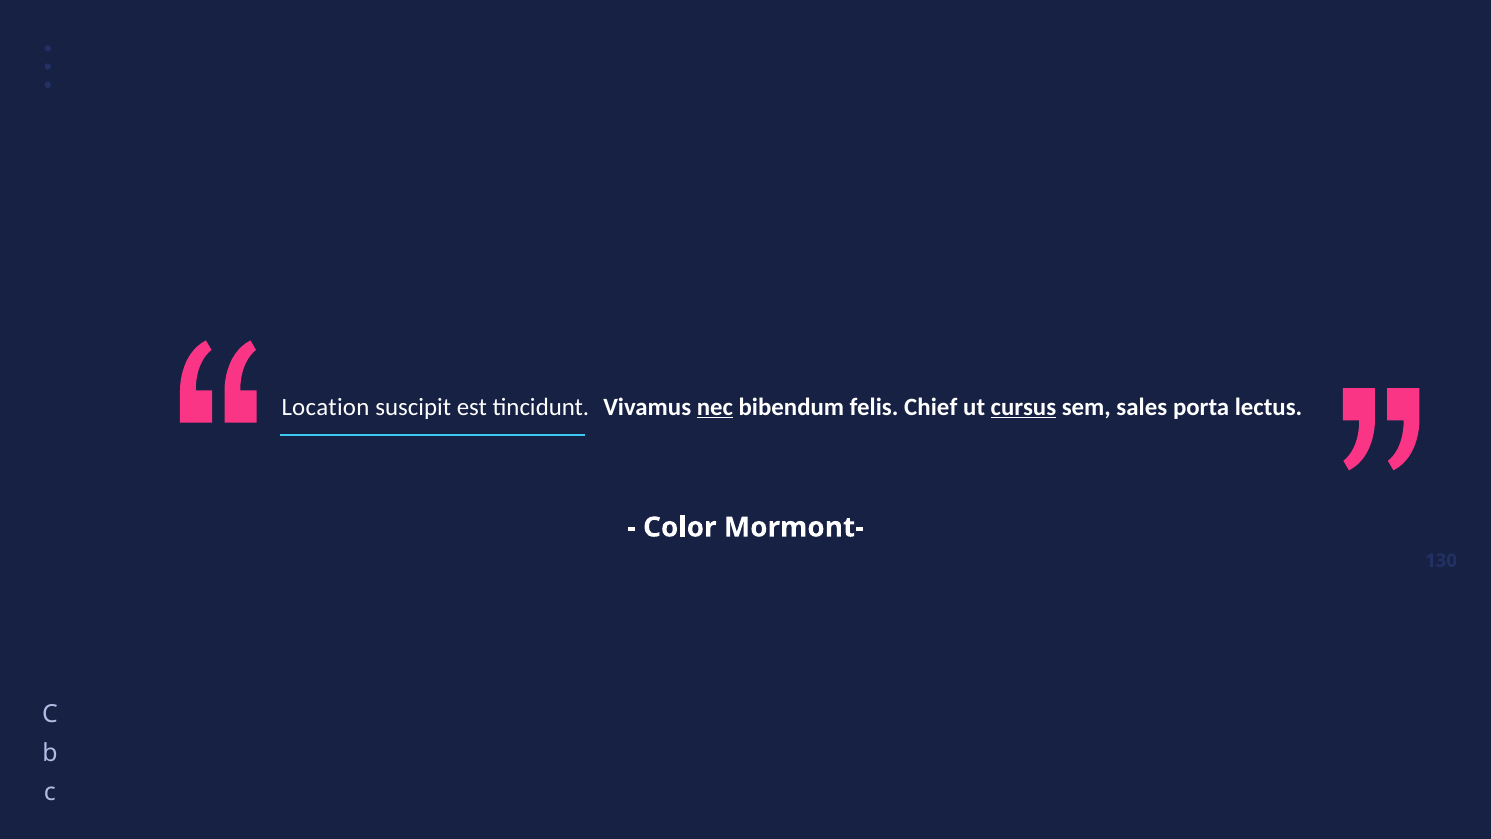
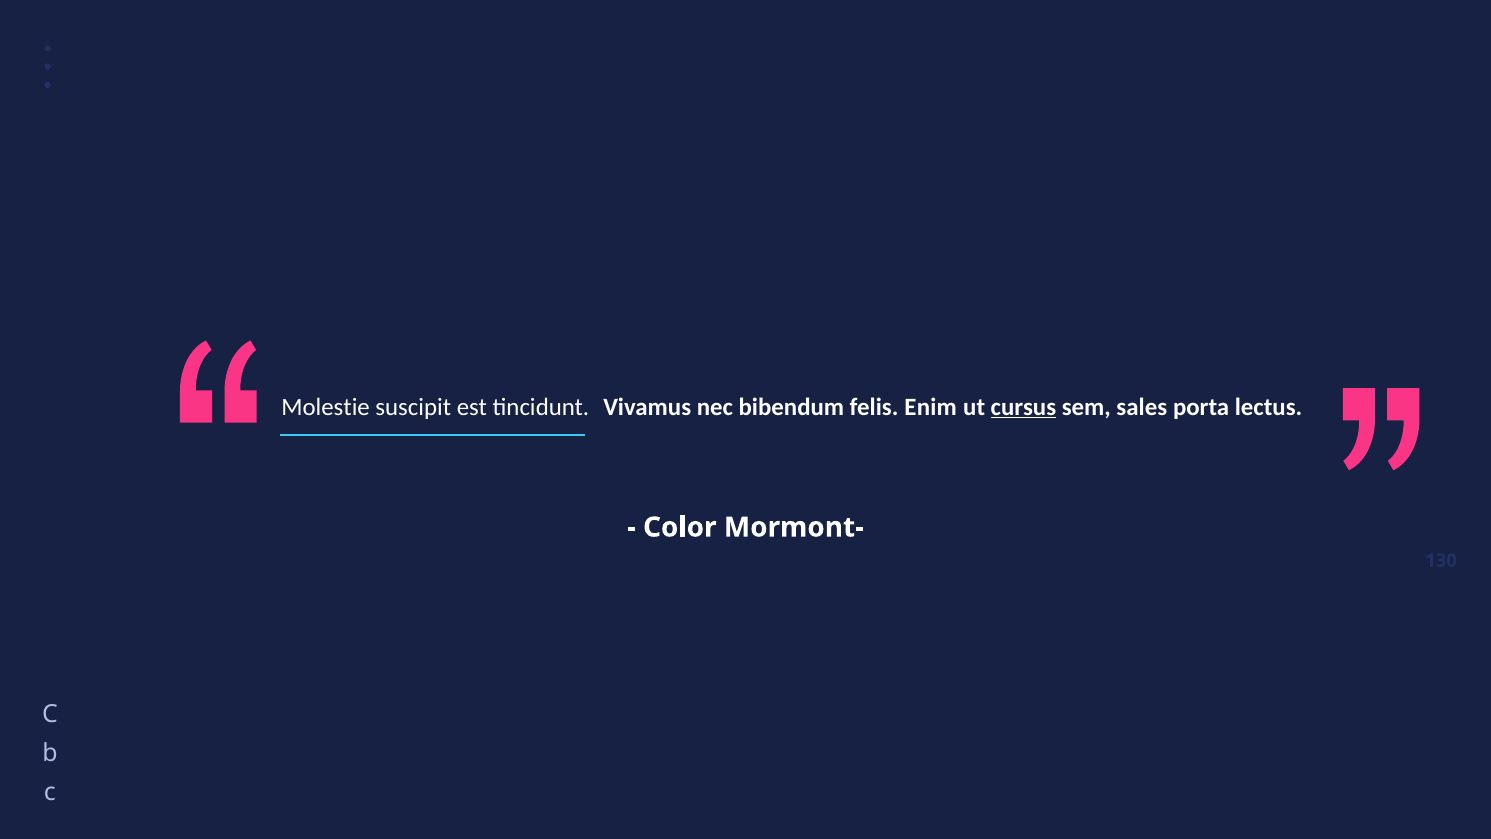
Location: Location -> Molestie (326, 407)
nec underline: present -> none (715, 407)
Chief: Chief -> Enim (931, 407)
